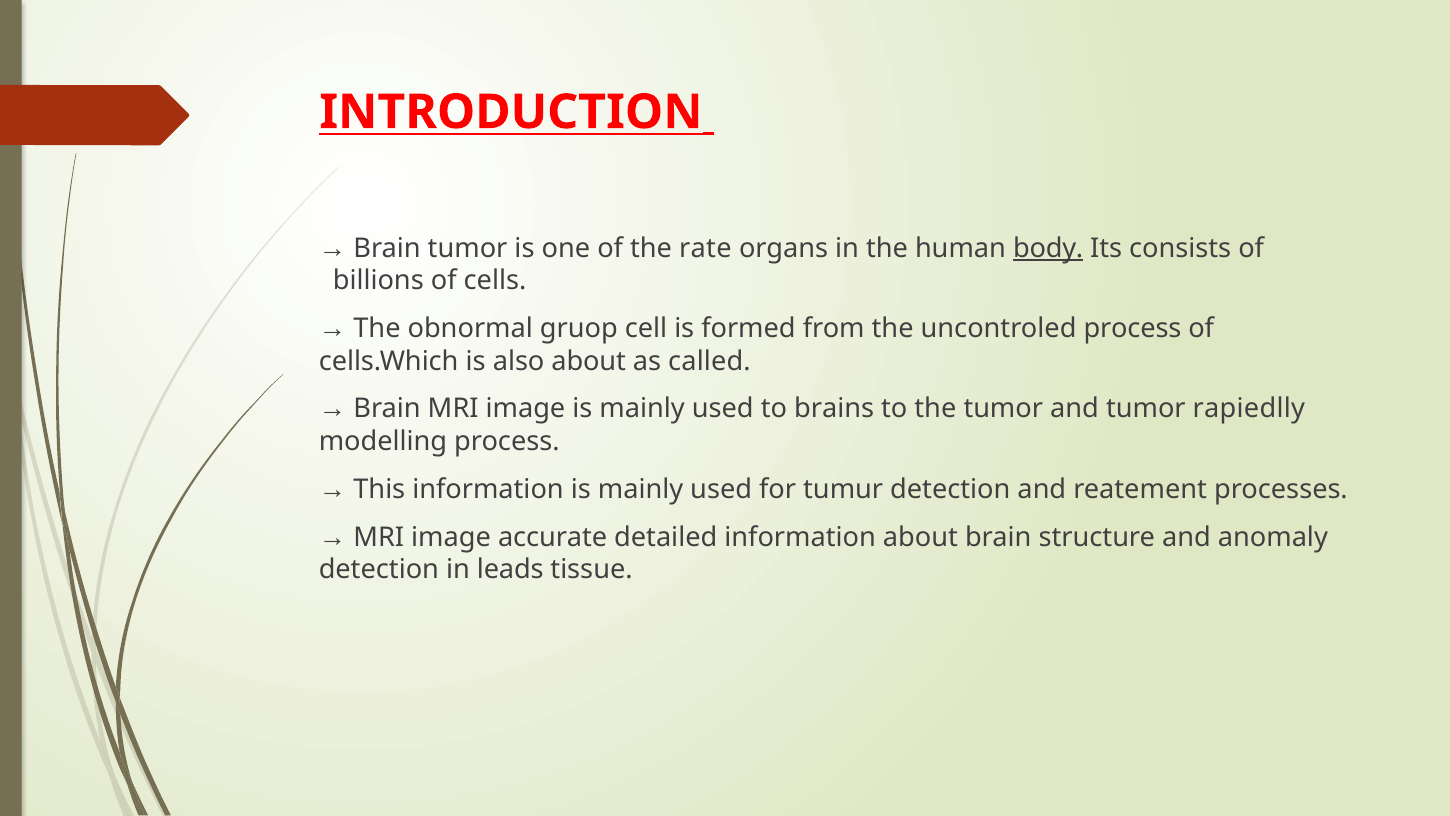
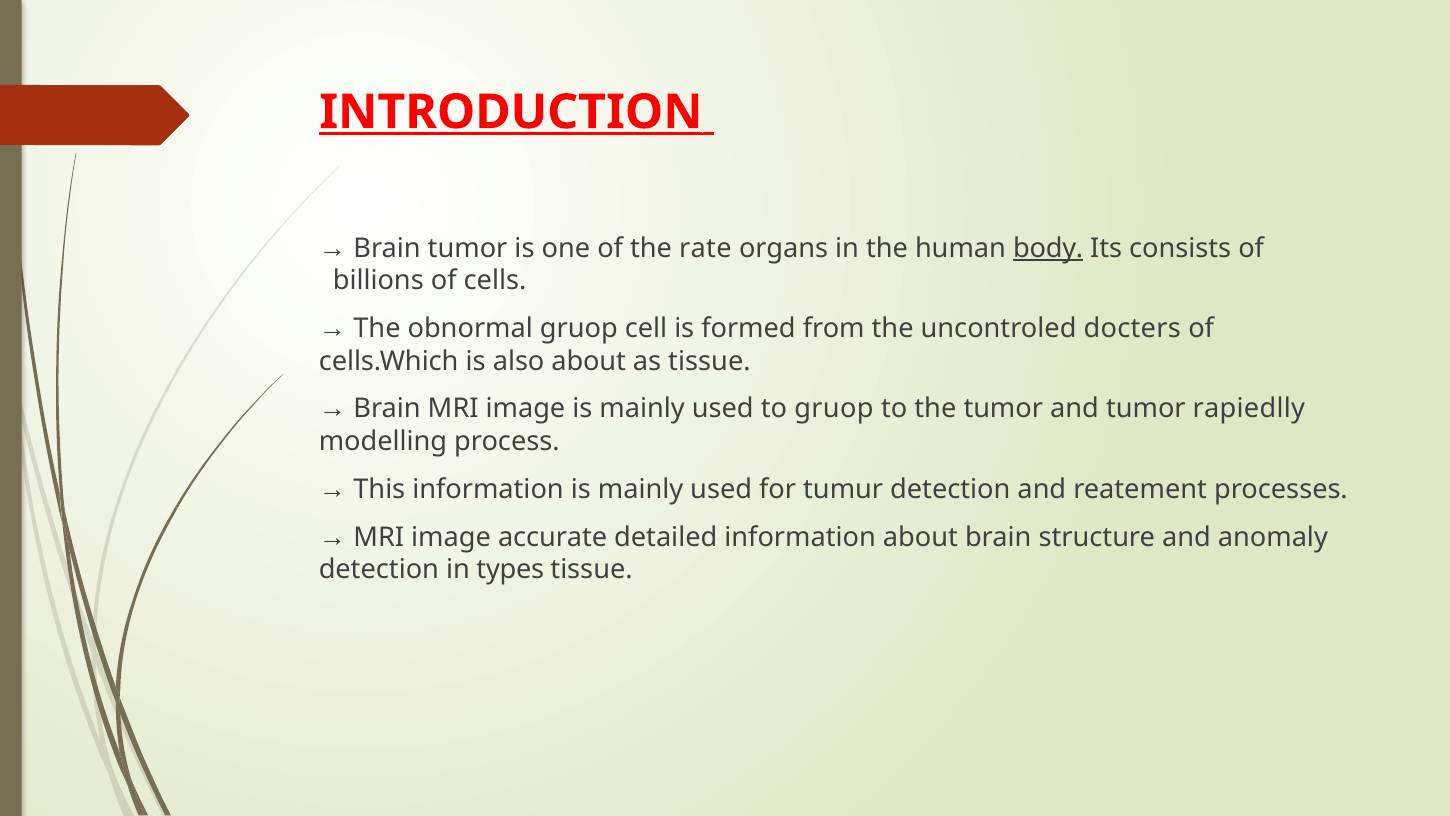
INTRODUCTION underline: none -> present (511, 112)
uncontroled process: process -> docters (1132, 328)
as called: called -> tissue (709, 361)
to brains: brains -> gruop (834, 409)
leads: leads -> types (510, 569)
